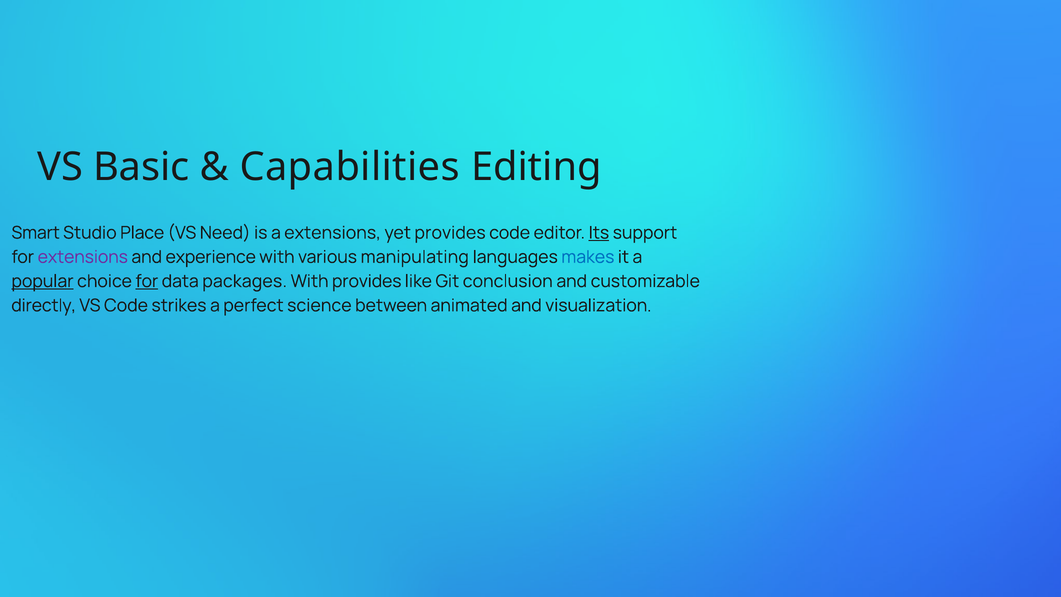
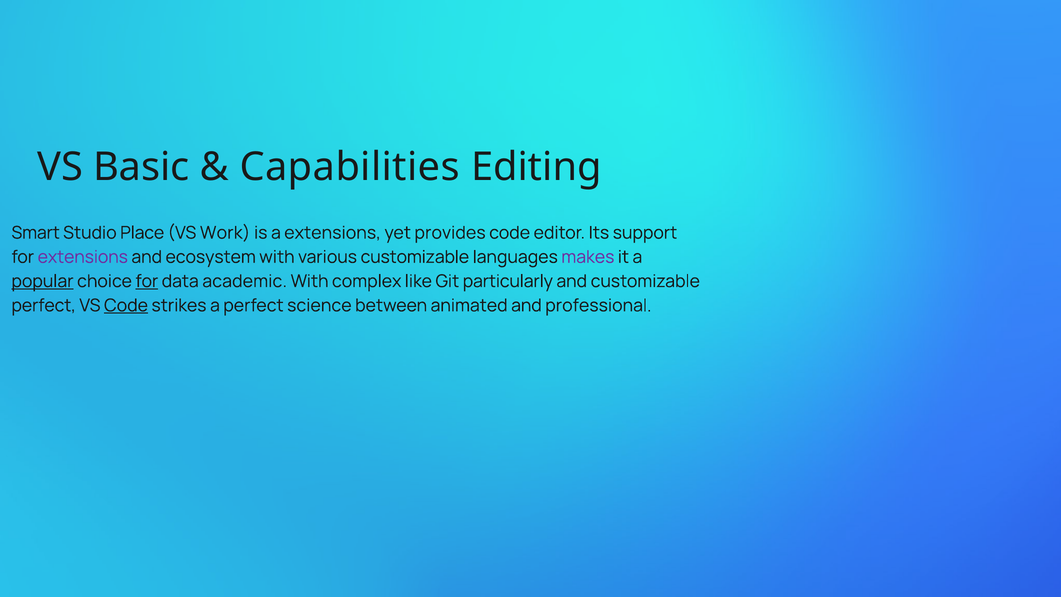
Need: Need -> Work (225, 233)
Its underline: present -> none (599, 233)
experience: experience -> ecosystem (211, 257)
various manipulating: manipulating -> customizable (415, 257)
makes colour: blue -> purple (588, 257)
packages: packages -> academic (245, 281)
With provides: provides -> complex (367, 281)
conclusion: conclusion -> particularly (508, 281)
directly: directly -> perfect (44, 305)
Code underline: none -> present (126, 305)
visualization: visualization -> professional (598, 305)
